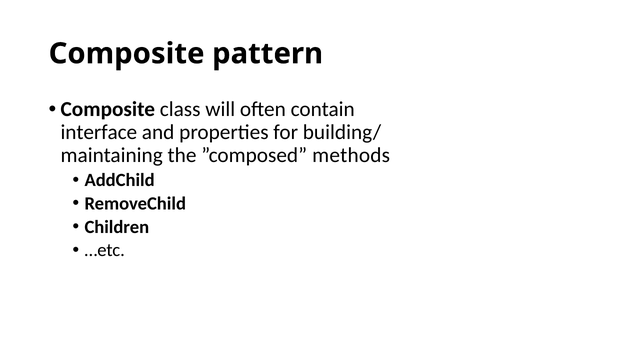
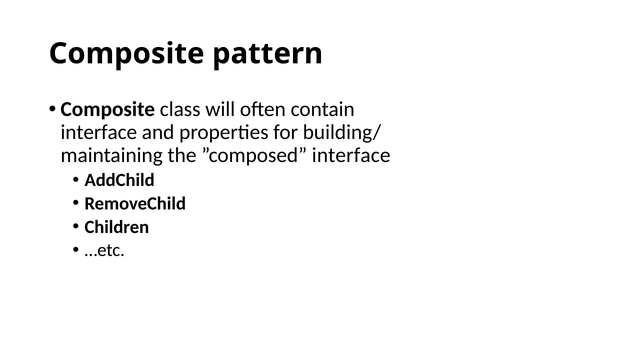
”composed methods: methods -> interface (351, 155)
